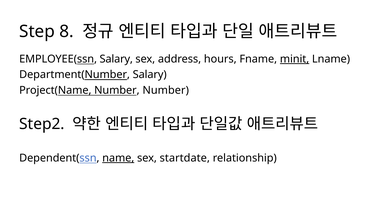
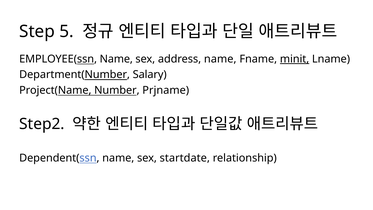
8: 8 -> 5 (67, 31)
EMPLOYEE(ssn Salary: Salary -> Name (116, 59)
address hours: hours -> name (220, 59)
Number Number: Number -> Prjname (166, 90)
name underline: present -> none (118, 158)
